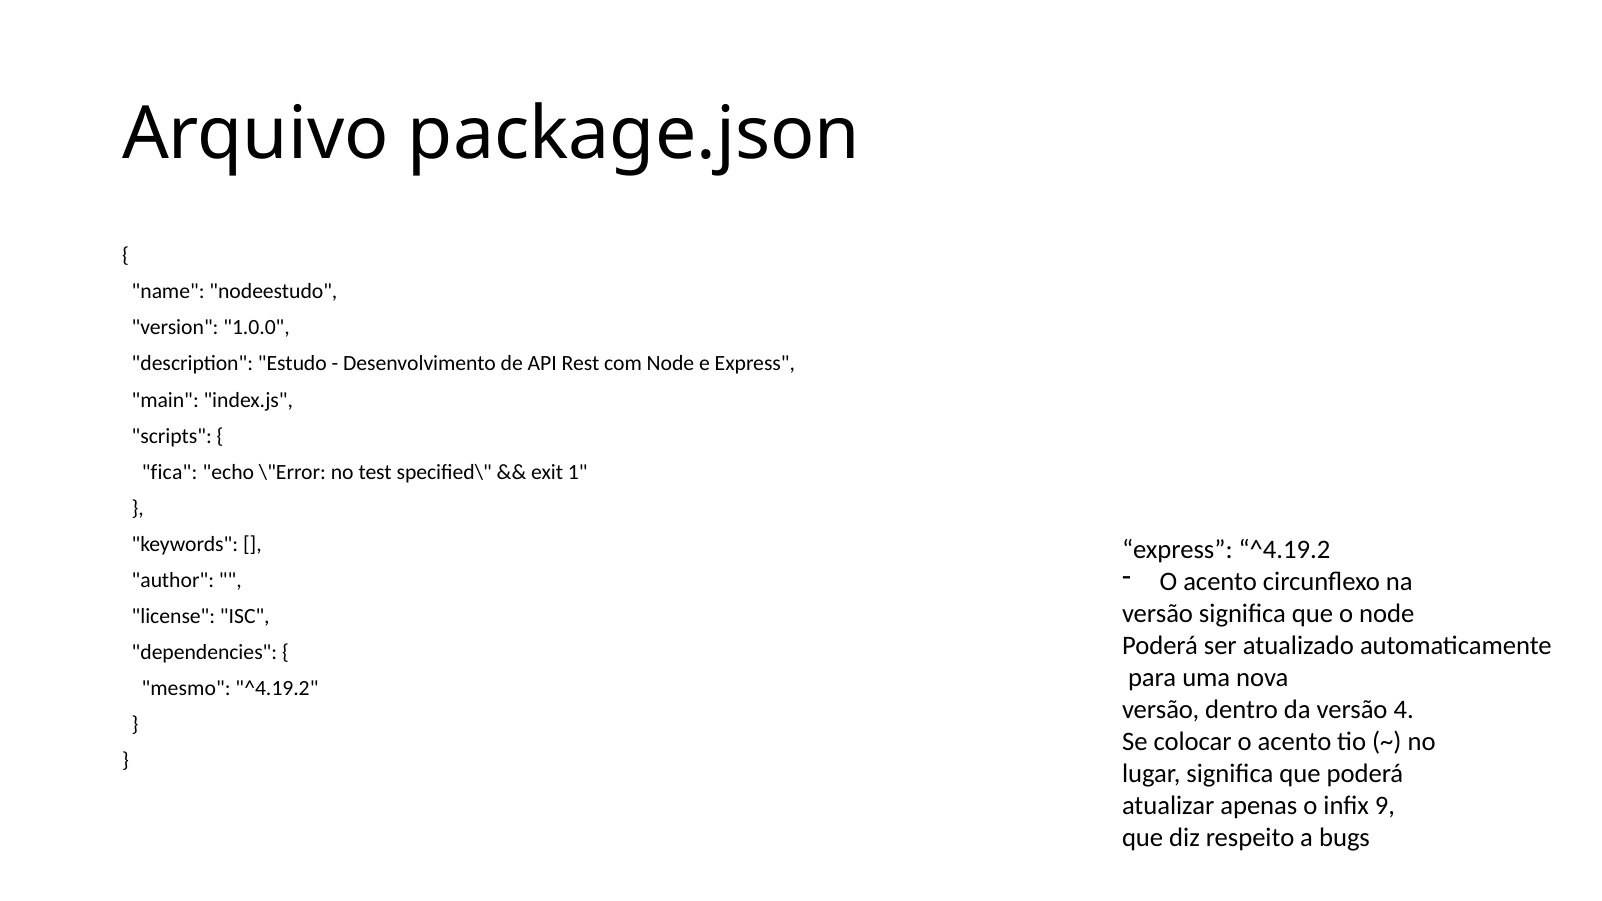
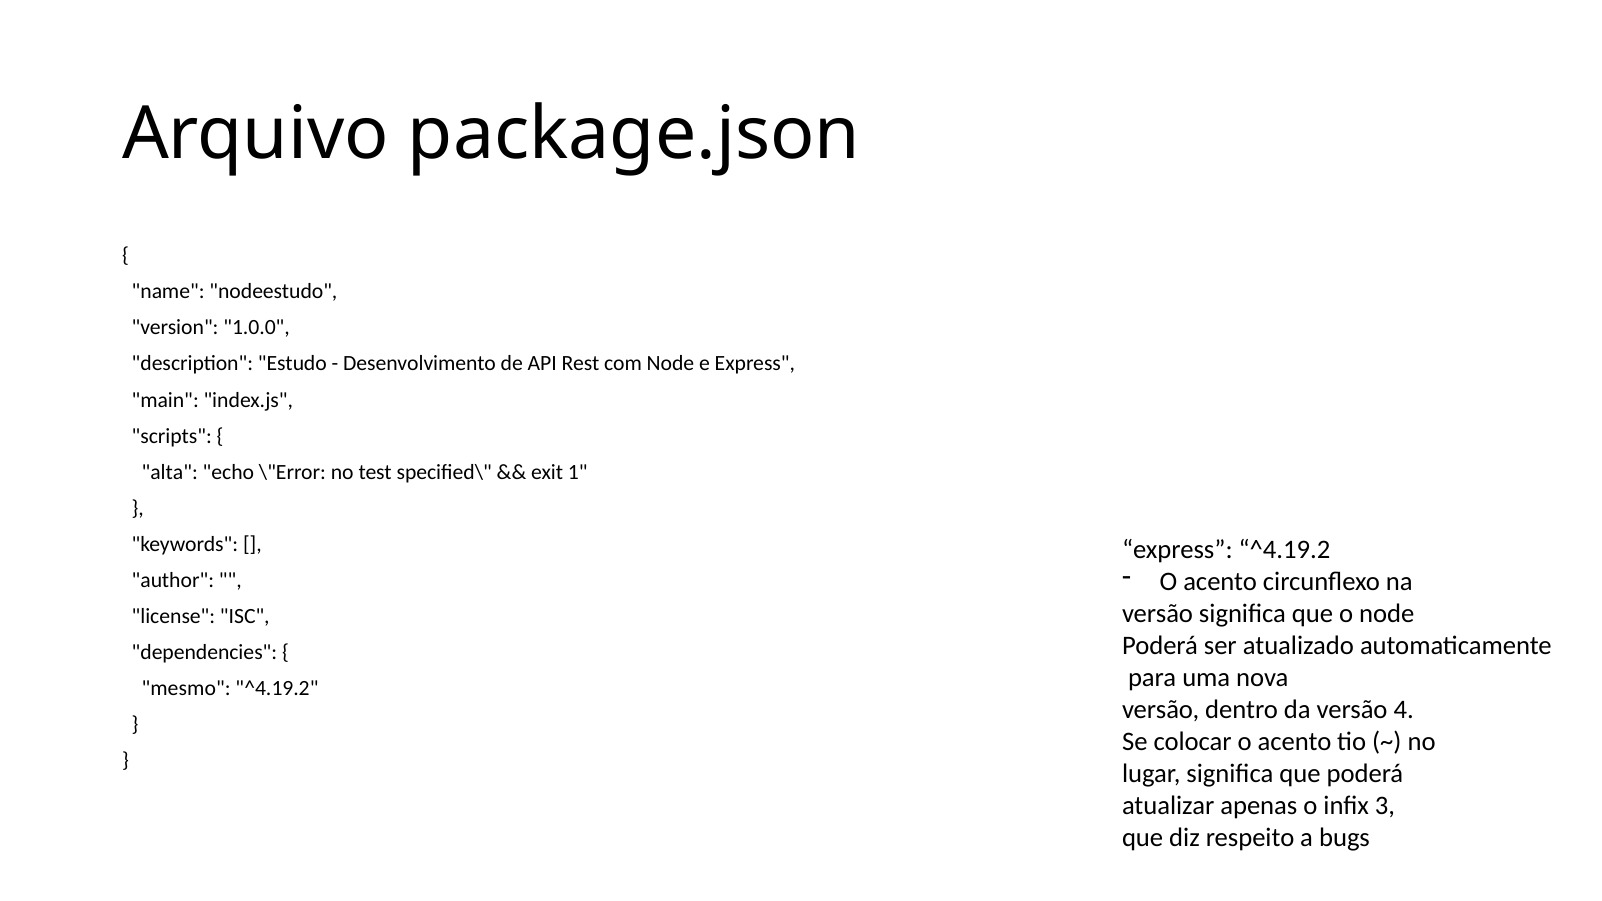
fica: fica -> alta (170, 472)
9: 9 -> 3 (1385, 806)
